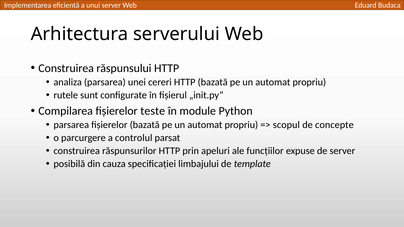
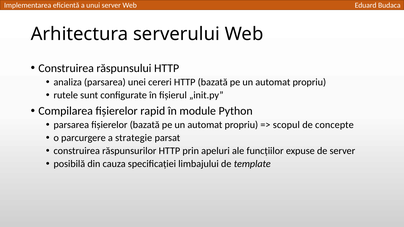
teste: teste -> rapid (153, 111)
controlul: controlul -> strategie (134, 138)
